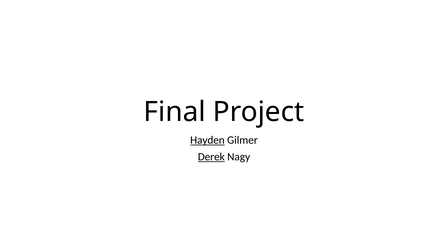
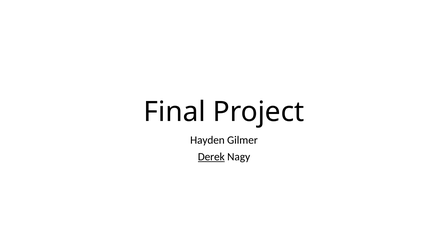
Hayden underline: present -> none (207, 140)
